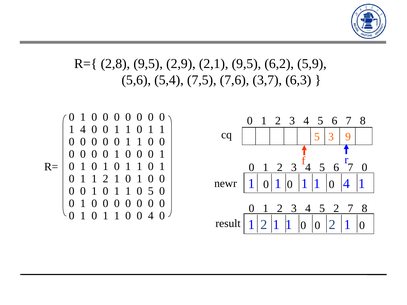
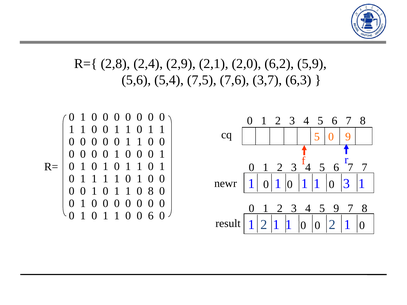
2,8 9,5: 9,5 -> 2,4 (148, 64)
2,1 9,5: 9,5 -> 2,0 (246, 64)
4: 4 -> 1 (83, 130)
5 3: 3 -> 0 (331, 137)
7 0: 0 -> 7 (365, 168)
0 1 1 2: 2 -> 1 (106, 179)
1 0 4: 4 -> 3 (346, 184)
0 5: 5 -> 8 (151, 191)
5 2: 2 -> 9 (336, 209)
0 0 4: 4 -> 6 (151, 216)
